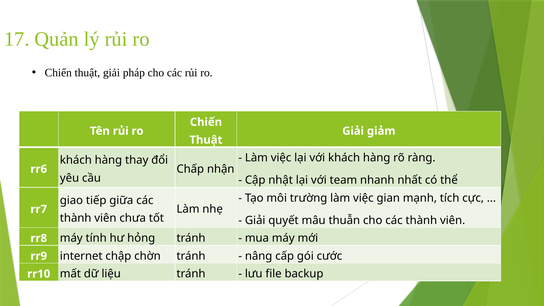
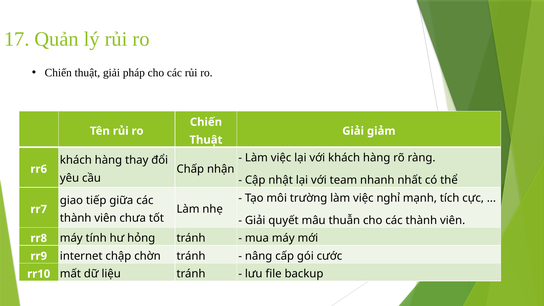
gian: gian -> nghỉ (388, 198)
